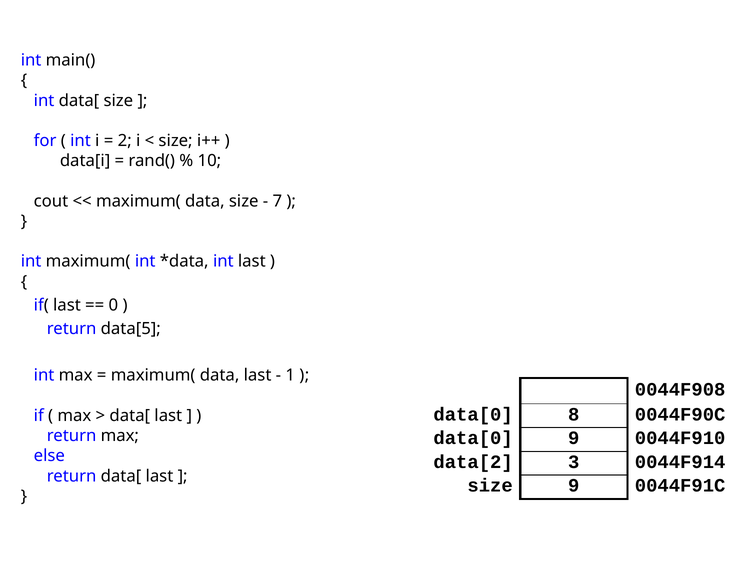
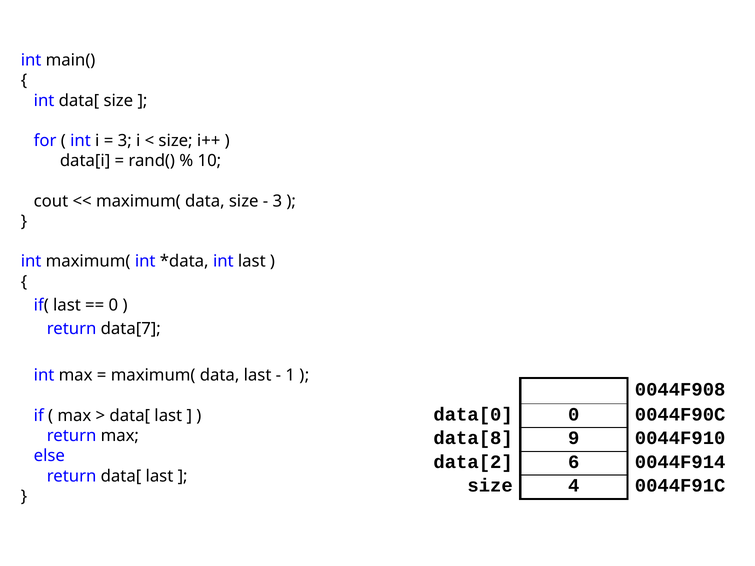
2: 2 -> 3 (125, 141)
7: 7 -> 3 (277, 201)
data[5: data[5 -> data[7 (131, 329)
data[0 8: 8 -> 0 (574, 415)
data[0: data[0 -> data[8 (473, 438)
3: 3 -> 6 (574, 462)
size 9: 9 -> 4 (574, 486)
